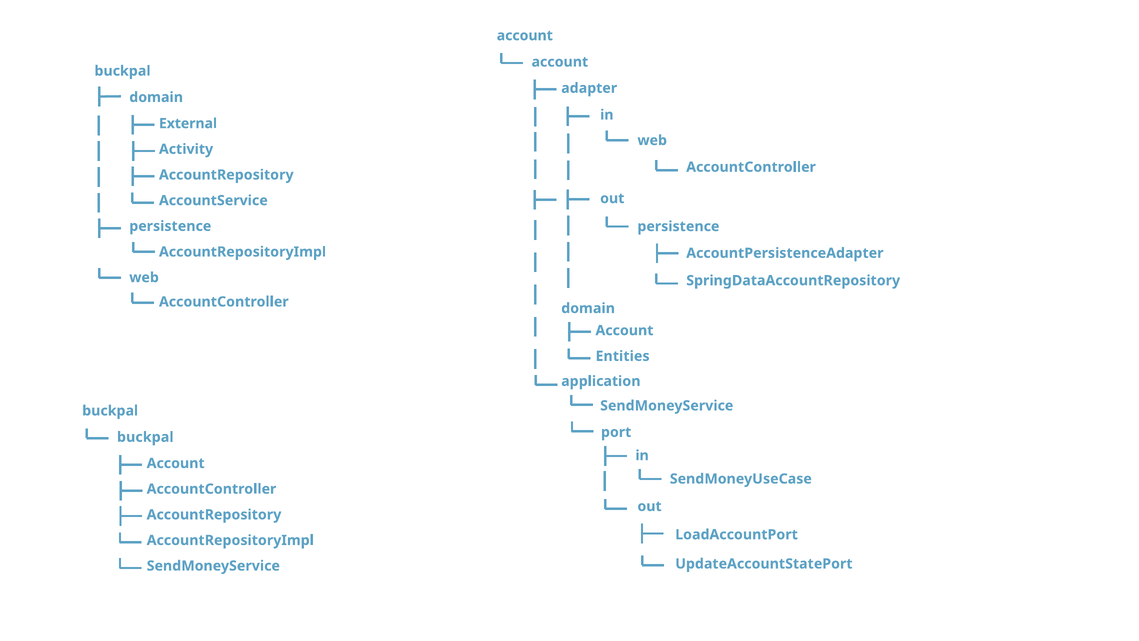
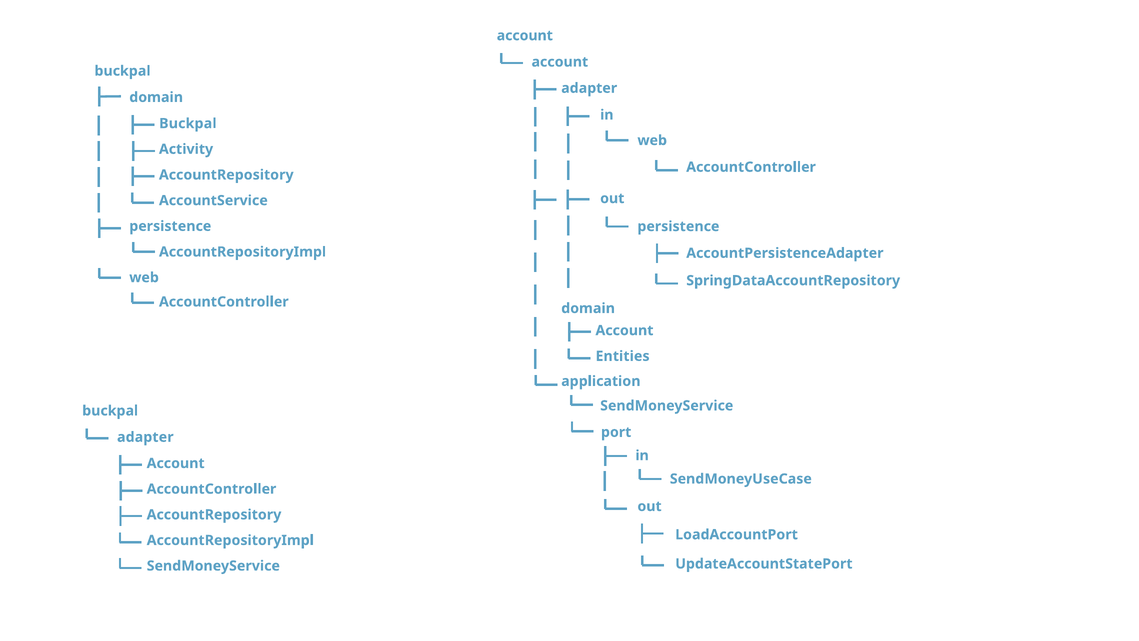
External: External -> Buckpal (188, 123)
buckpal: buckpal -> adapter (145, 437)
